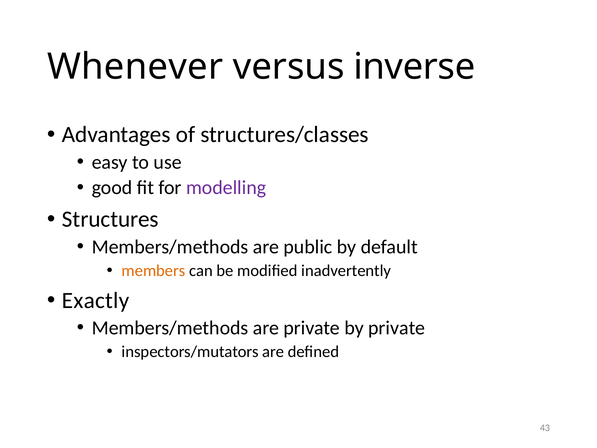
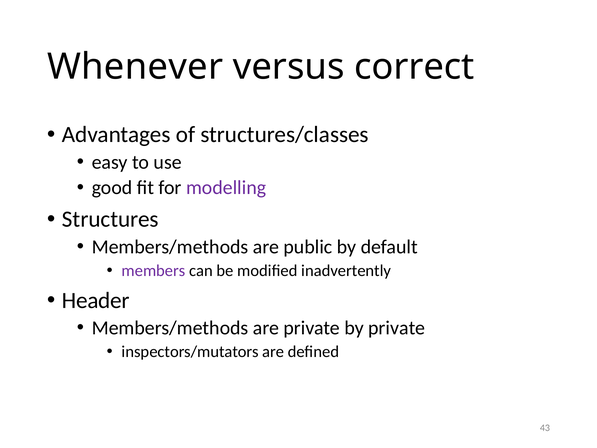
inverse: inverse -> correct (414, 67)
members colour: orange -> purple (154, 270)
Exactly: Exactly -> Header (96, 300)
